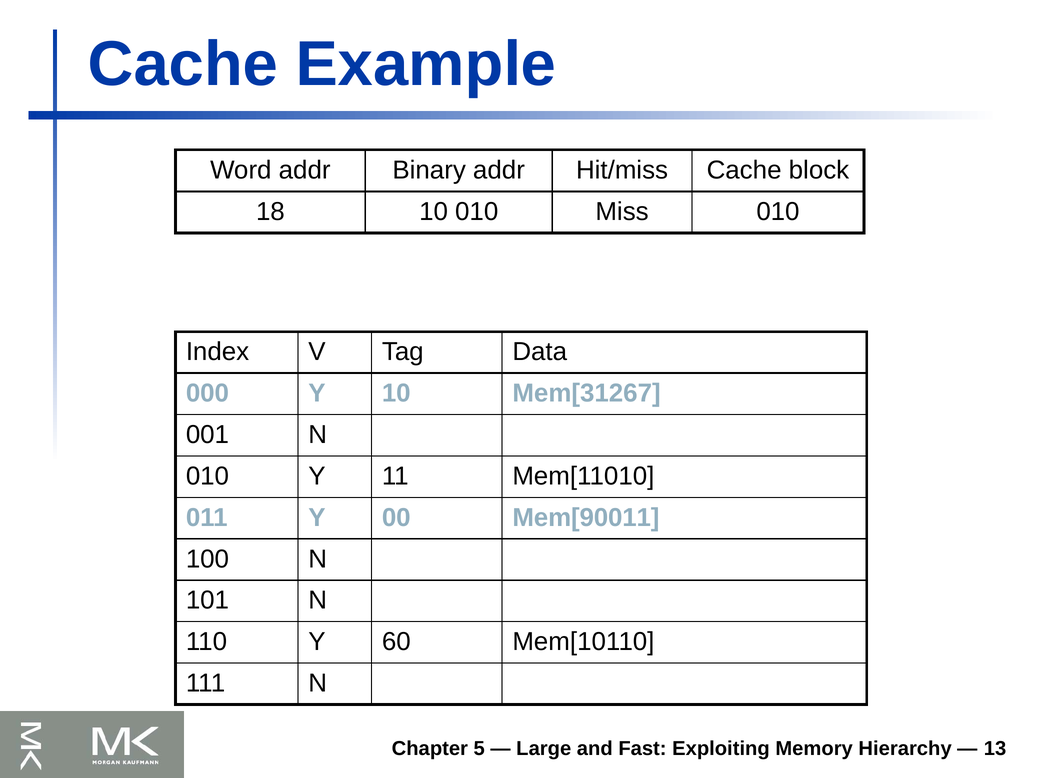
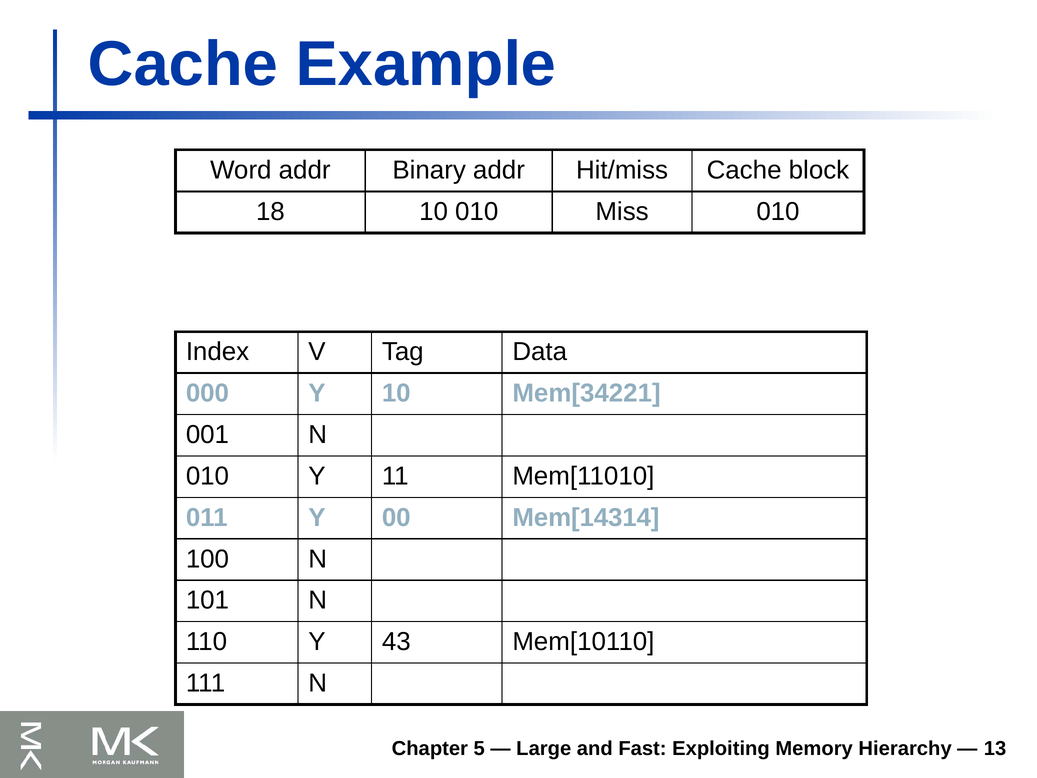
Mem[31267: Mem[31267 -> Mem[34221 (587, 393)
Mem[90011: Mem[90011 -> Mem[14314 (586, 517)
60: 60 -> 43 (396, 642)
